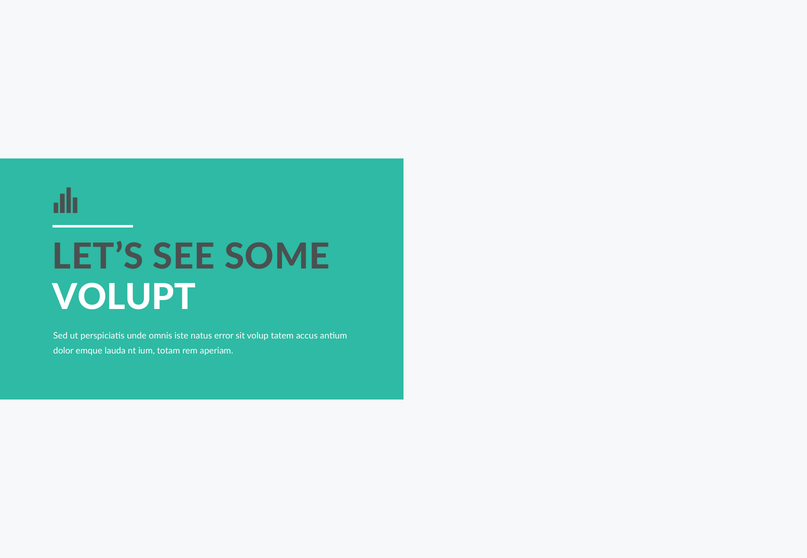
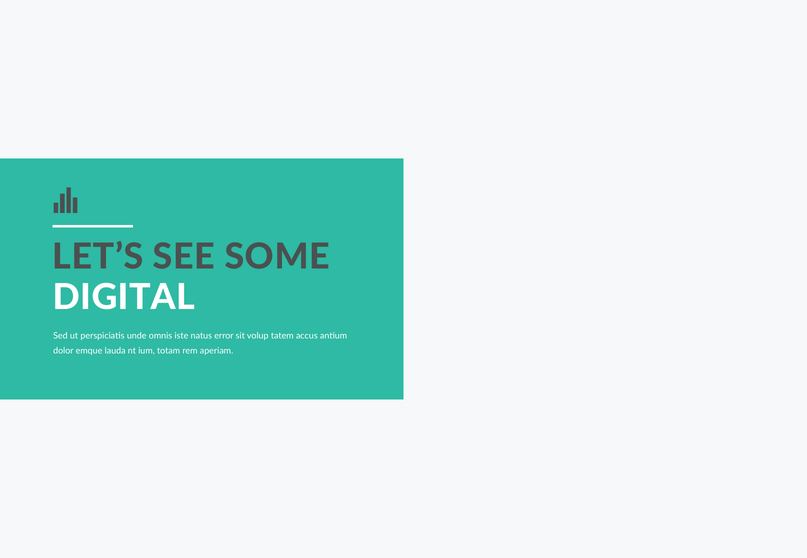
VOLUPT: VOLUPT -> DIGITAL (124, 298)
